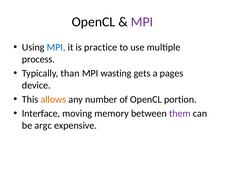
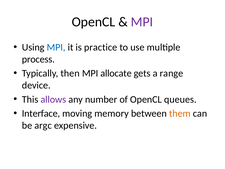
than: than -> then (70, 73)
wasting: wasting -> allocate (116, 73)
pages: pages -> range (171, 73)
allows colour: orange -> purple (53, 99)
portion: portion -> queues (180, 99)
them colour: purple -> orange (180, 113)
